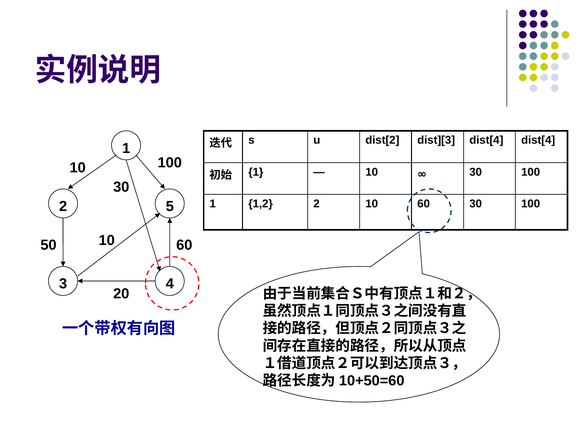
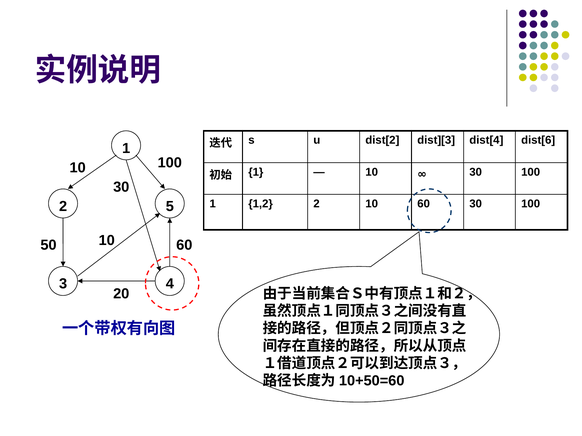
dist[4 dist[4: dist[4 -> dist[6 (538, 140)
